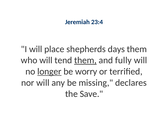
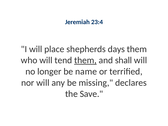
fully: fully -> shall (124, 60)
longer underline: present -> none (49, 71)
worry: worry -> name (86, 71)
